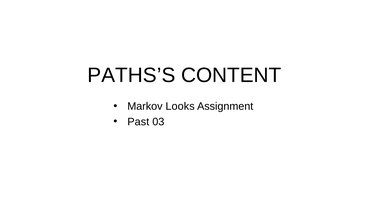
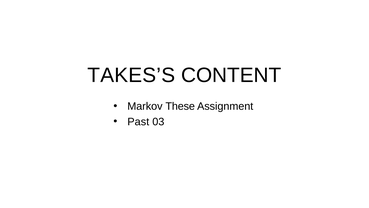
PATHS’S: PATHS’S -> TAKES’S (131, 75)
Looks: Looks -> These (180, 106)
